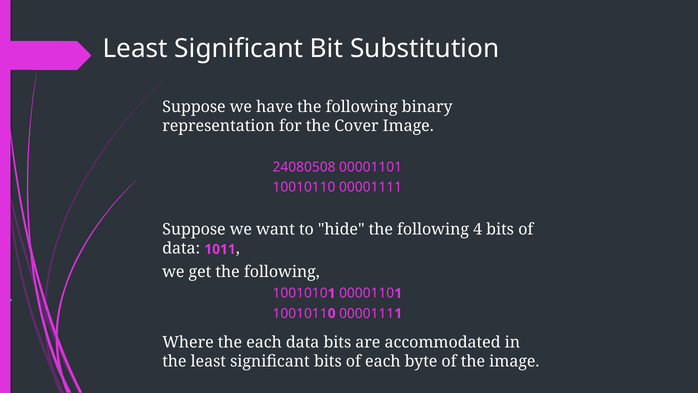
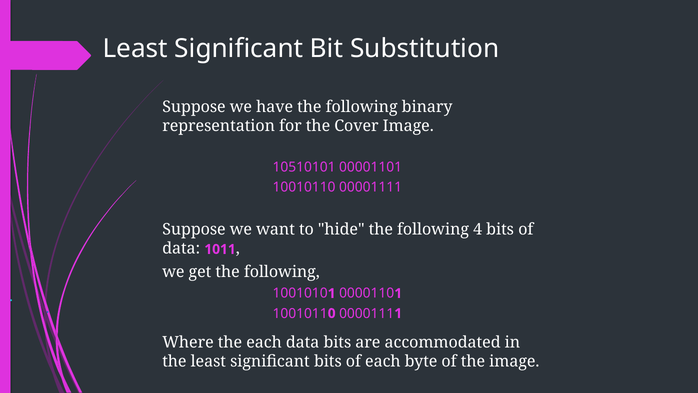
24080508: 24080508 -> 10510101 (304, 167)
